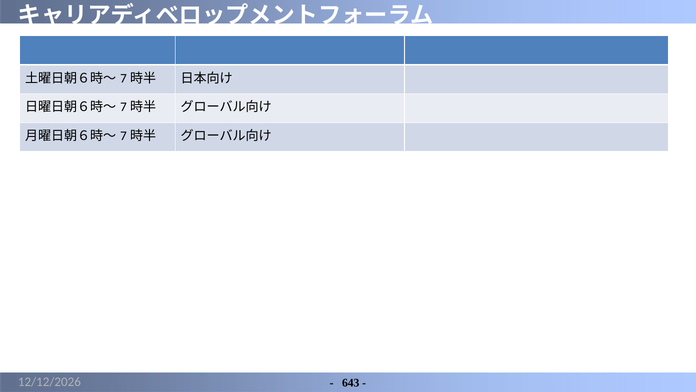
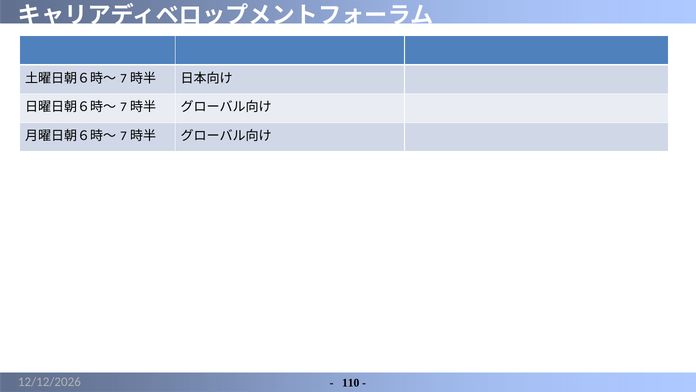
643: 643 -> 110 (351, 383)
